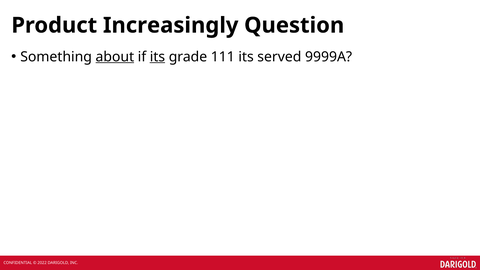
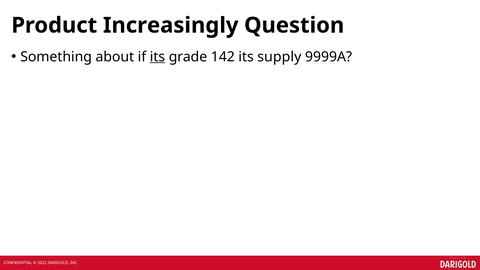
about underline: present -> none (115, 57)
111: 111 -> 142 (223, 57)
served: served -> supply (279, 57)
